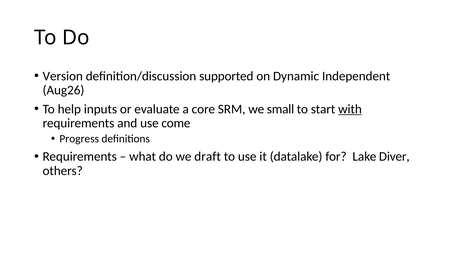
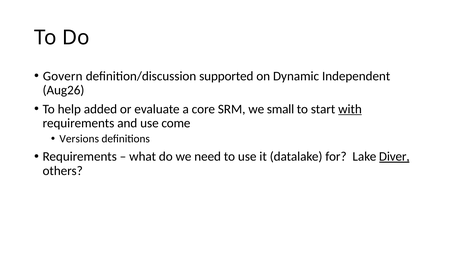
Version: Version -> Govern (63, 76)
inputs: inputs -> added (100, 109)
Progress: Progress -> Versions (79, 139)
draft: draft -> need (208, 156)
Diver underline: none -> present (394, 156)
